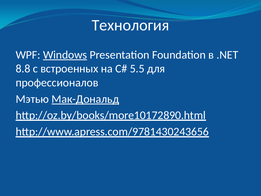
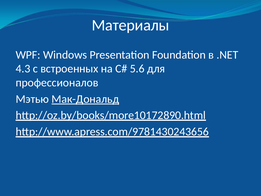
Технология: Технология -> Материалы (130, 25)
Windows underline: present -> none (65, 55)
8.8: 8.8 -> 4.3 (23, 69)
5.5: 5.5 -> 5.6 (137, 69)
